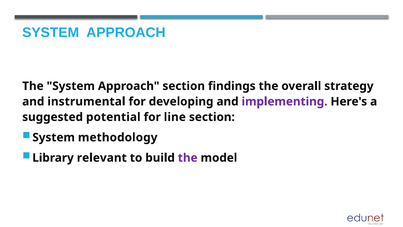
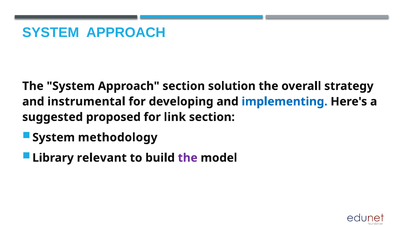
findings: findings -> solution (232, 86)
implementing colour: purple -> blue (285, 101)
potential: potential -> proposed (113, 117)
line: line -> link (175, 117)
